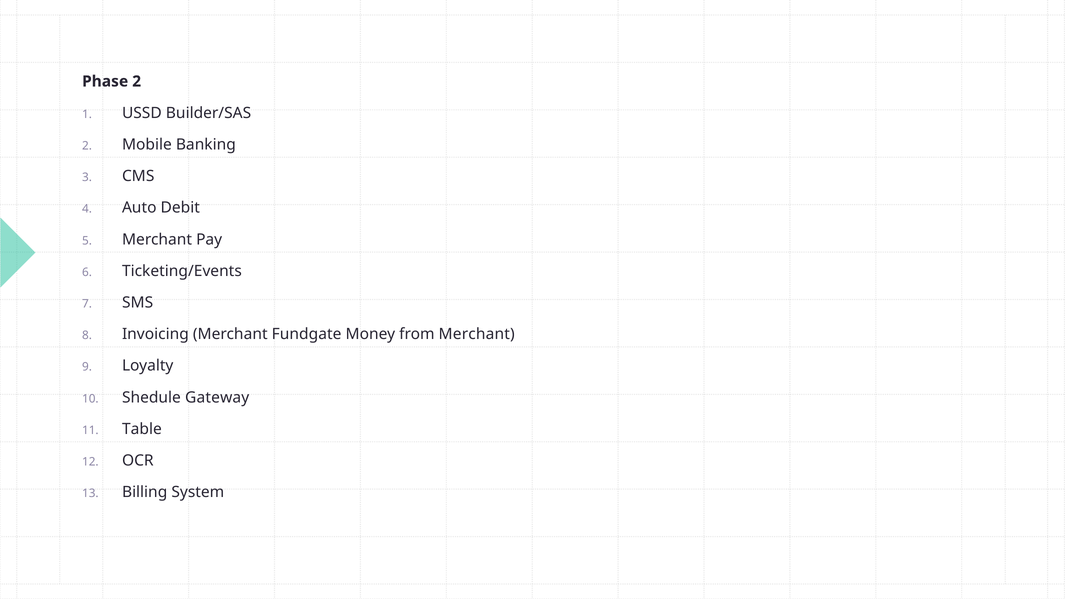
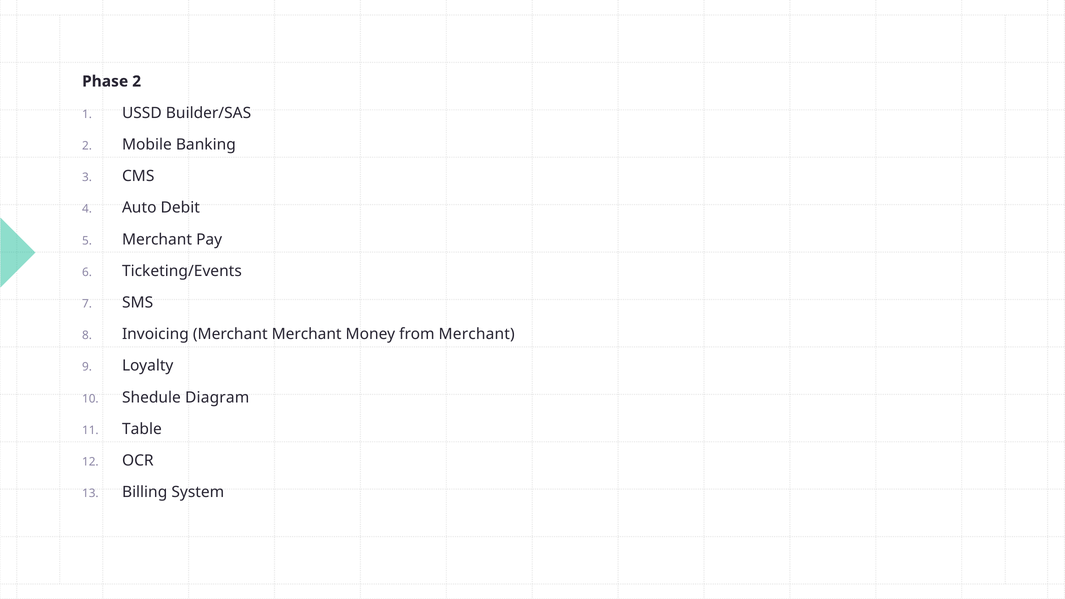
Merchant Fundgate: Fundgate -> Merchant (307, 334)
Gateway: Gateway -> Diagram (217, 397)
